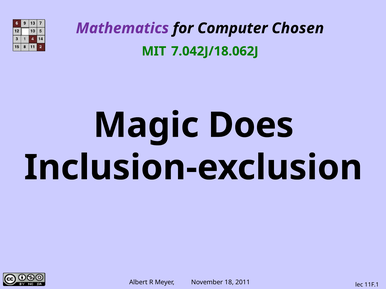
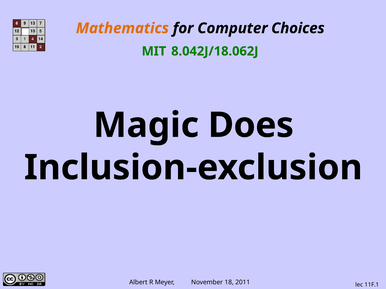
Mathematics colour: purple -> orange (122, 28)
Chosen: Chosen -> Choices (298, 28)
7.042J/18.062J: 7.042J/18.062J -> 8.042J/18.062J (215, 51)
